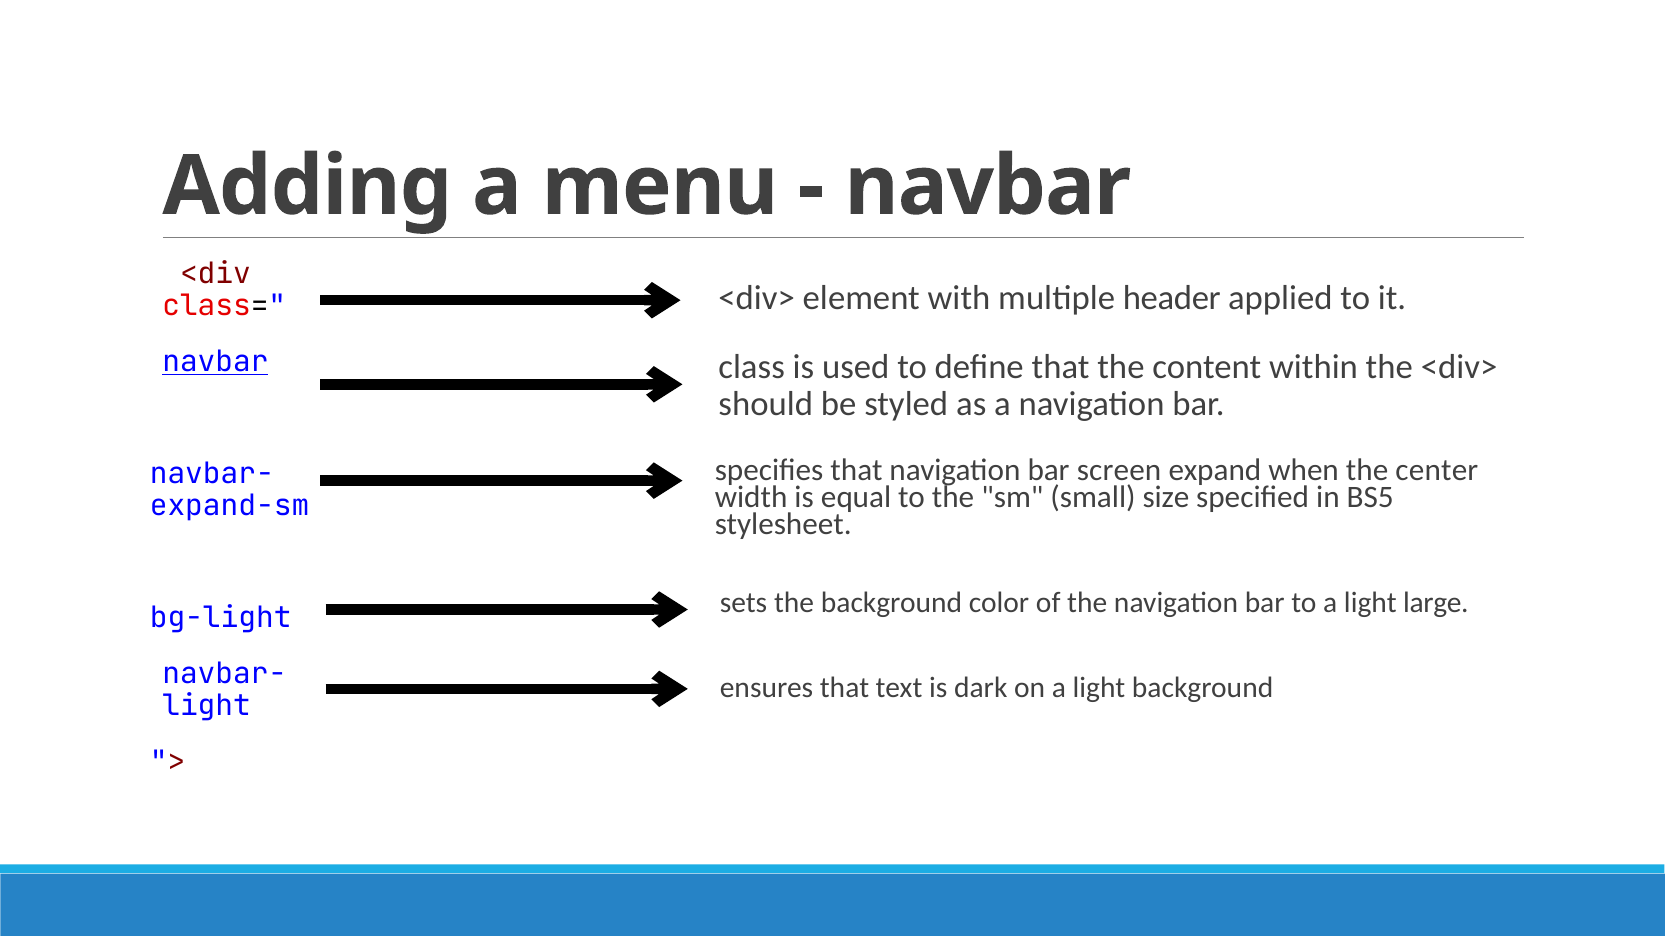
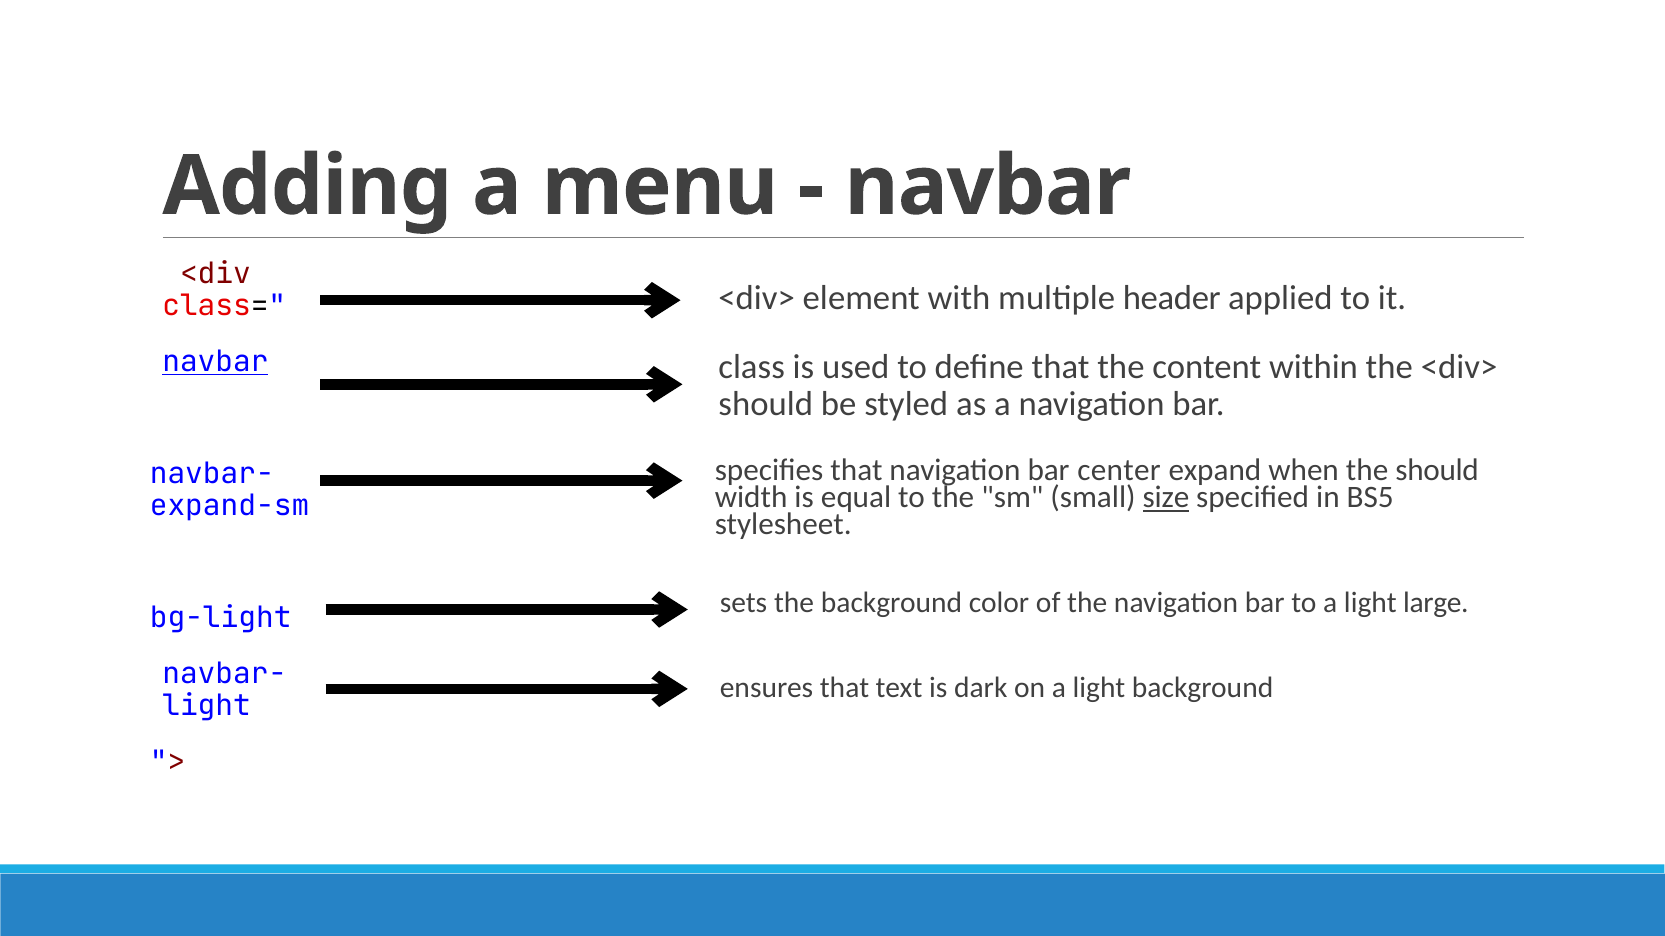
screen: screen -> center (1119, 471)
the center: center -> should (1437, 471)
size underline: none -> present (1166, 498)
